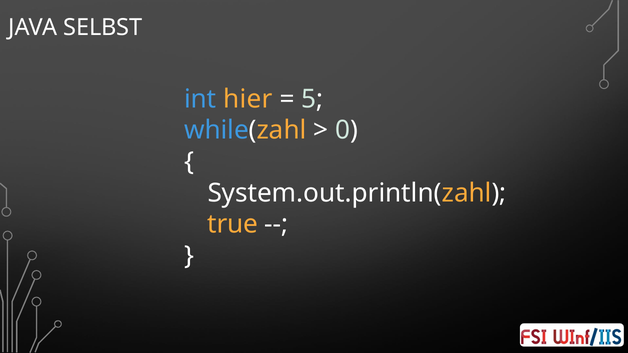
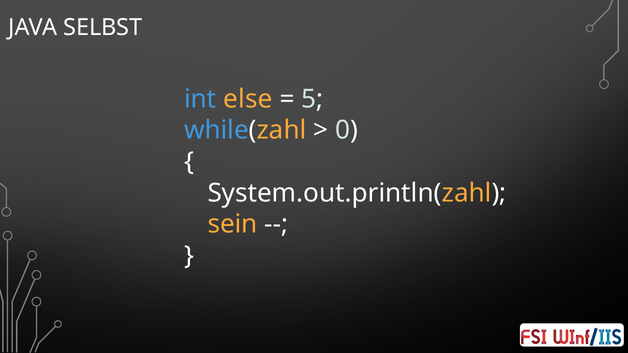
hier: hier -> else (248, 99)
true: true -> sein (233, 225)
